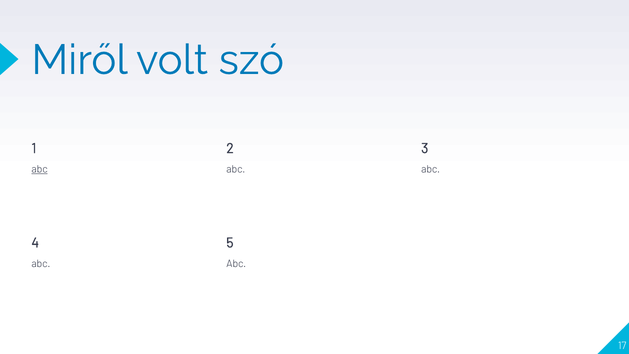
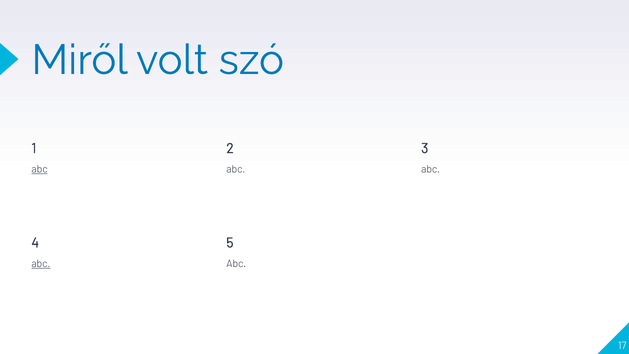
abc underline: none -> present (41, 264)
